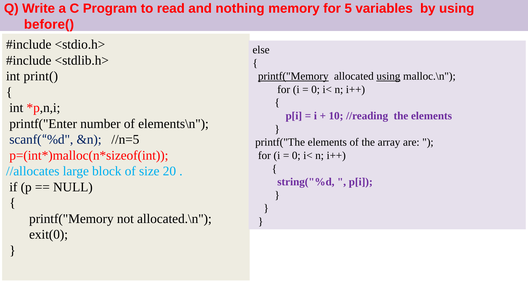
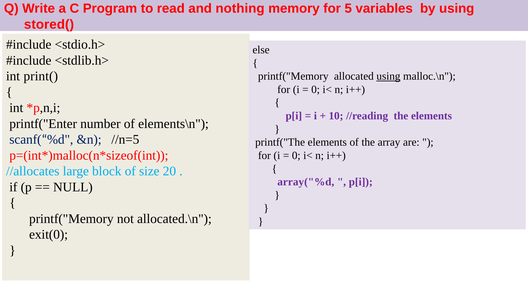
before(: before( -> stored( (49, 24)
printf("Memory underline: present -> none (293, 76)
string("%d: string("%d -> array("%d (306, 182)
